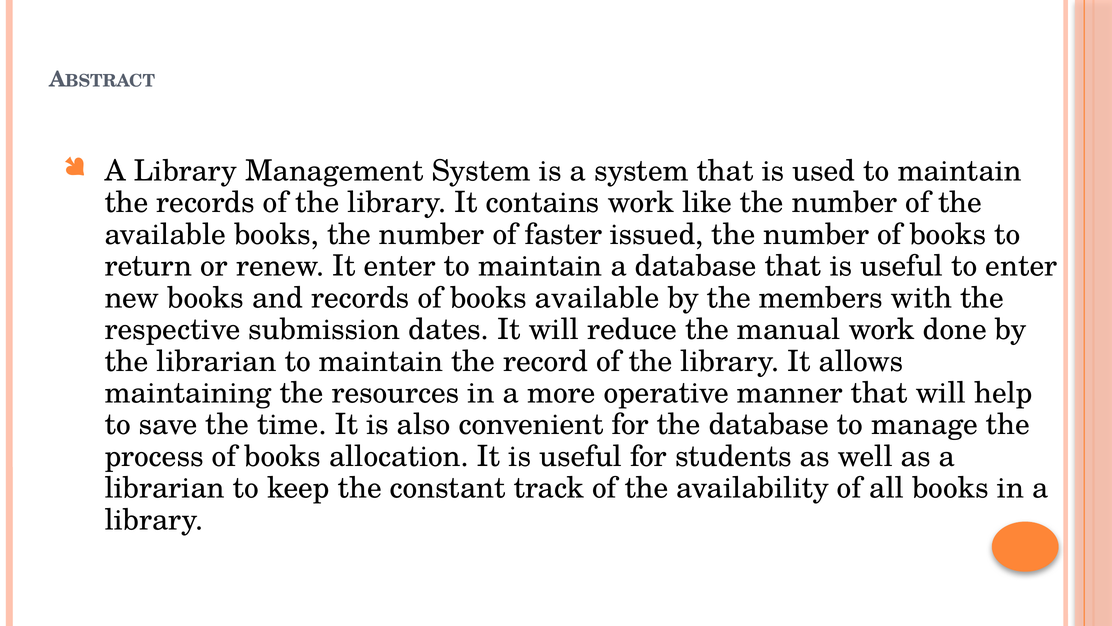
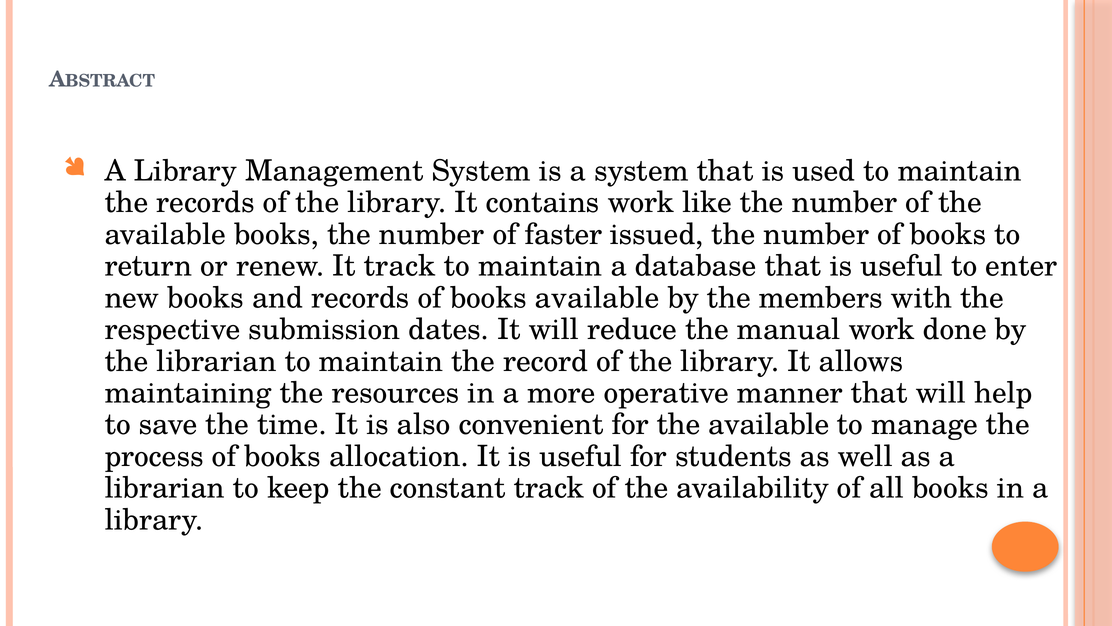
It enter: enter -> track (400, 266)
for the database: database -> available (769, 424)
